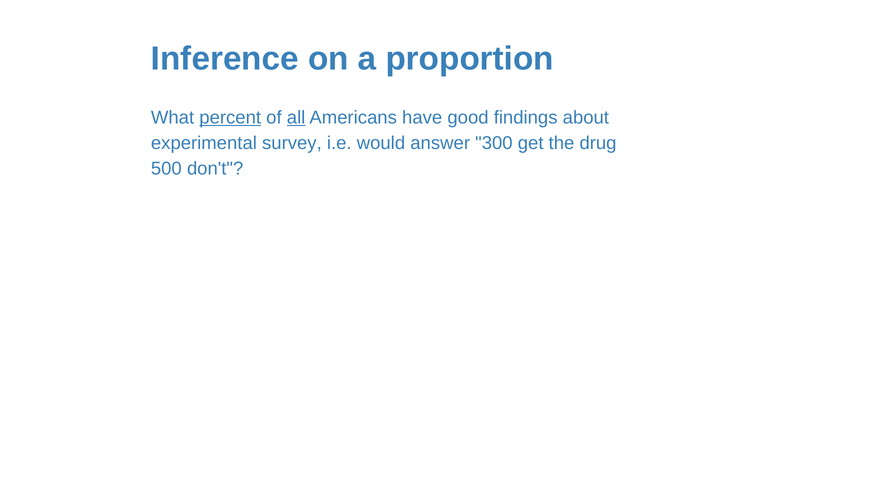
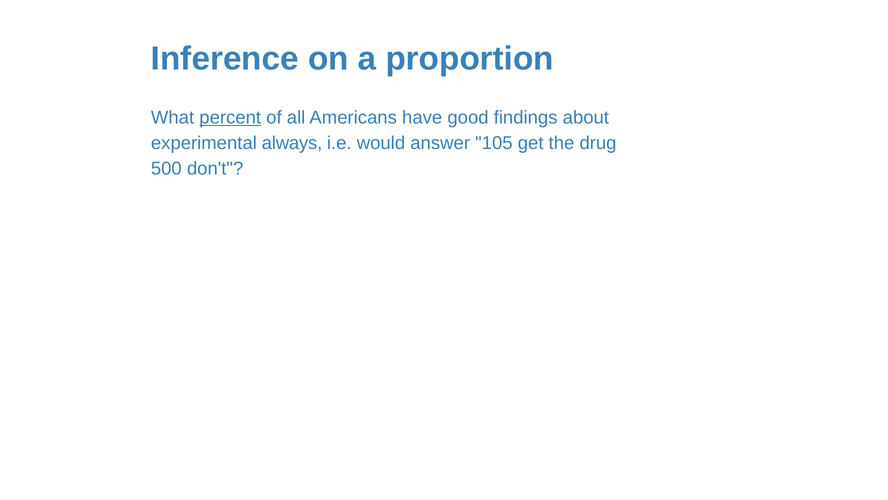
all underline: present -> none (296, 117)
survey: survey -> always (292, 143)
300: 300 -> 105 (494, 143)
